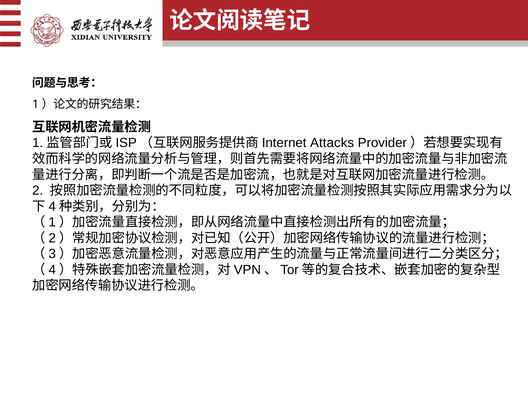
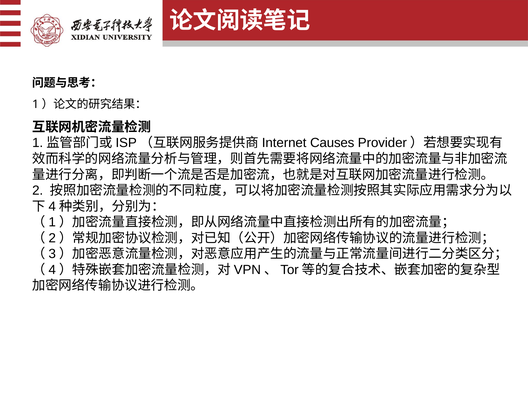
Attacks: Attacks -> Causes (332, 143)
